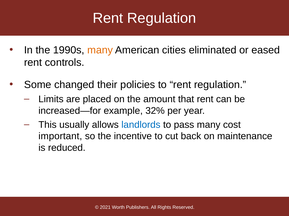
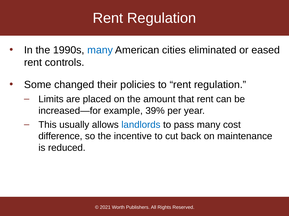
many colour: orange -> blue (100, 50)
32%: 32% -> 39% (155, 111)
important: important -> difference (60, 137)
